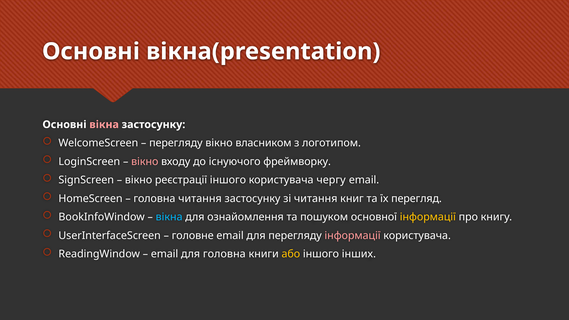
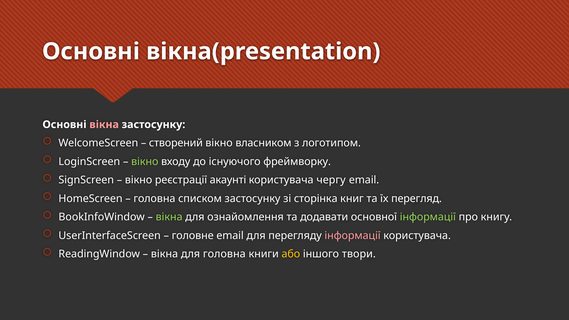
перегляду: перегляду -> створений (176, 143)
вікно colour: pink -> light green (145, 162)
реєстрації іншого: іншого -> акаунті (228, 180)
головна читання: читання -> списком (200, 199)
зі читання: читання -> сторінка (316, 199)
вікна colour: light blue -> light green (169, 217)
пошуком: пошуком -> додавати (324, 217)
інформації colour: yellow -> light green (428, 217)
email: email -> вікна (164, 254)
інших: інших -> твори (359, 254)
